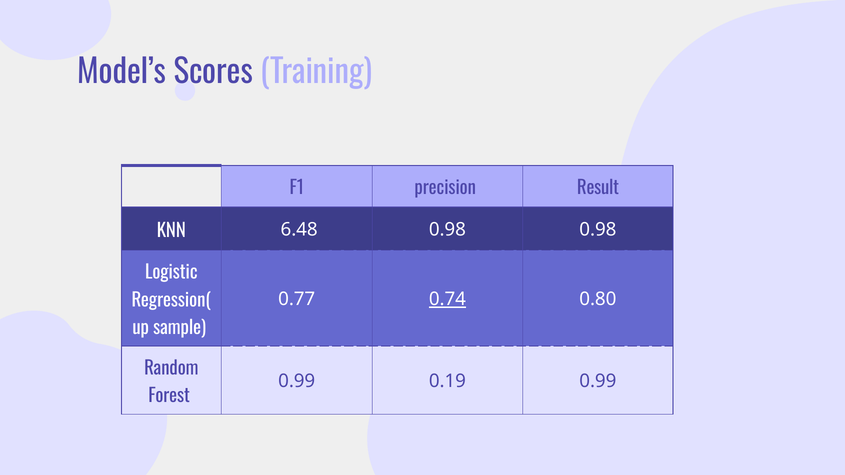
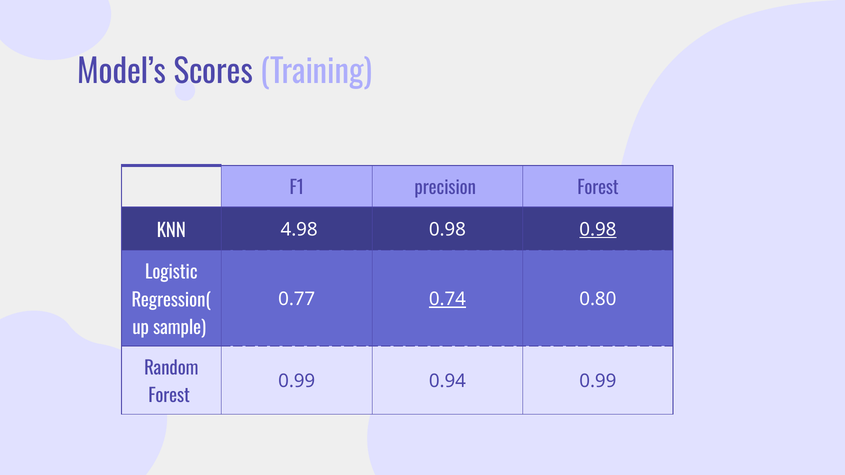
precision Result: Result -> Forest (598, 188)
6.48: 6.48 -> 4.98 (299, 230)
0.98 underline: none -> present (598, 230)
0.19: 0.19 -> 0.94 (447, 381)
